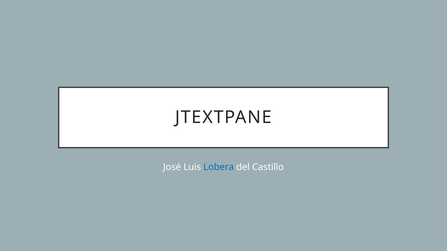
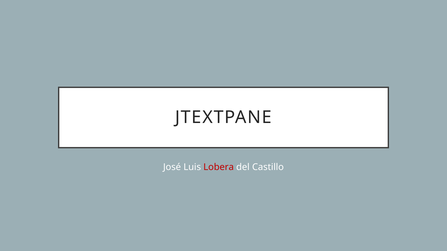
Lobera colour: blue -> red (219, 167)
